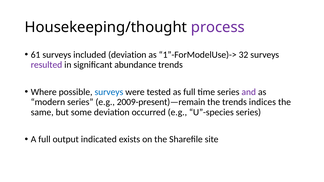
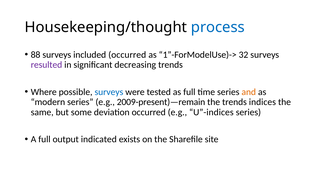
process colour: purple -> blue (218, 27)
61: 61 -> 88 (36, 55)
included deviation: deviation -> occurred (127, 55)
abundance: abundance -> decreasing (135, 65)
and colour: purple -> orange (249, 92)
U”-species: U”-species -> U”-indices (211, 112)
